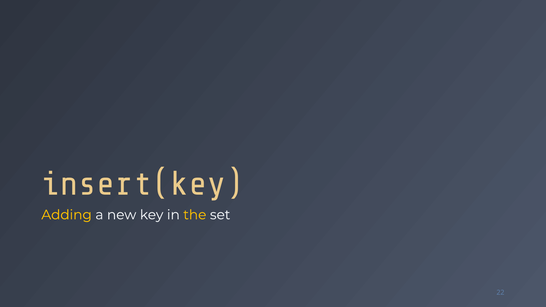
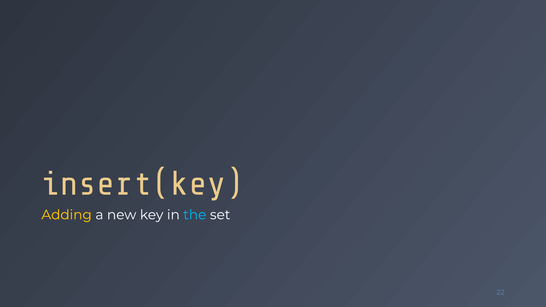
the colour: yellow -> light blue (195, 215)
